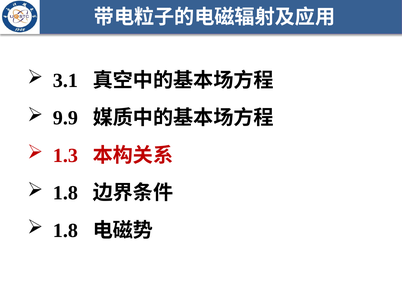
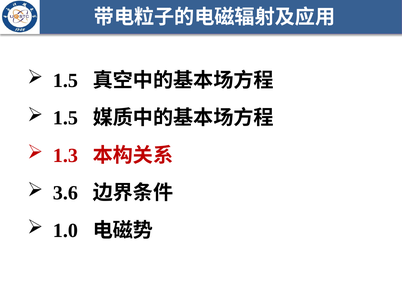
3.1: 3.1 -> 1.5 (65, 81)
9.9: 9.9 -> 1.5 (65, 118)
1.8: 1.8 -> 3.6 (65, 193)
1.8: 1.8 -> 1.0 (65, 231)
